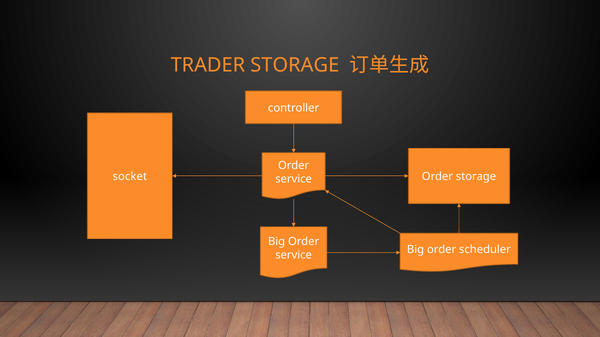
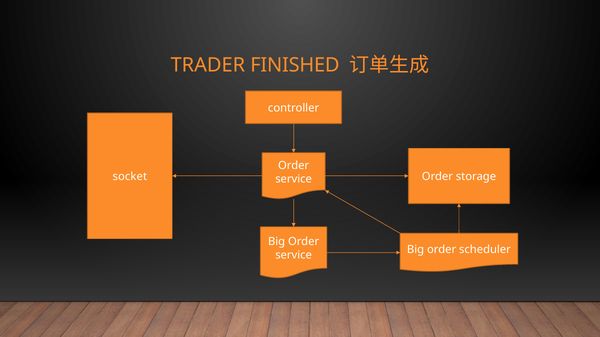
TRADER STORAGE: STORAGE -> FINISHED (295, 65)
